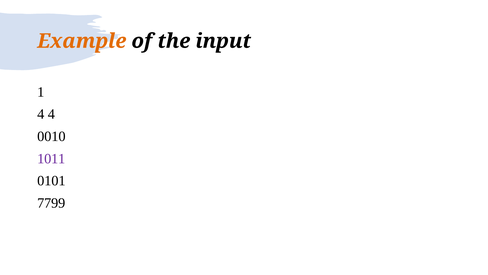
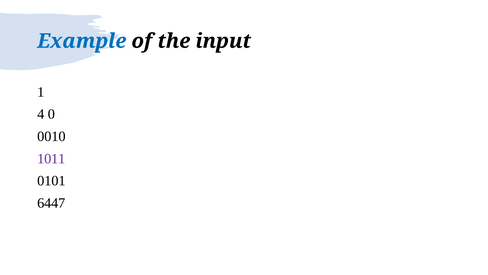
Example colour: orange -> blue (82, 41)
4 4: 4 -> 0 (51, 114)
7799: 7799 -> 6447 (51, 203)
